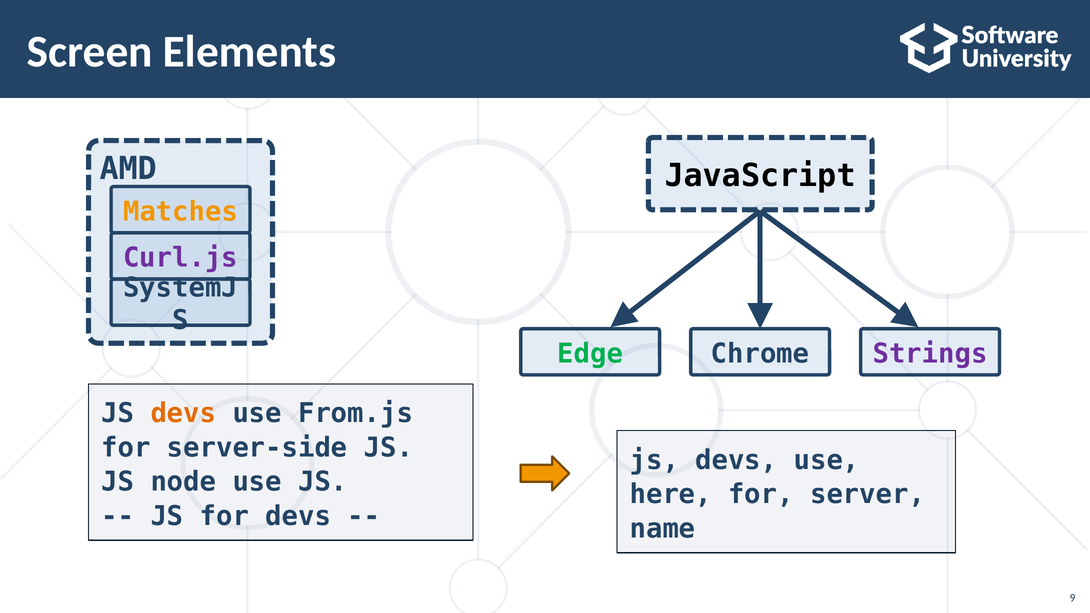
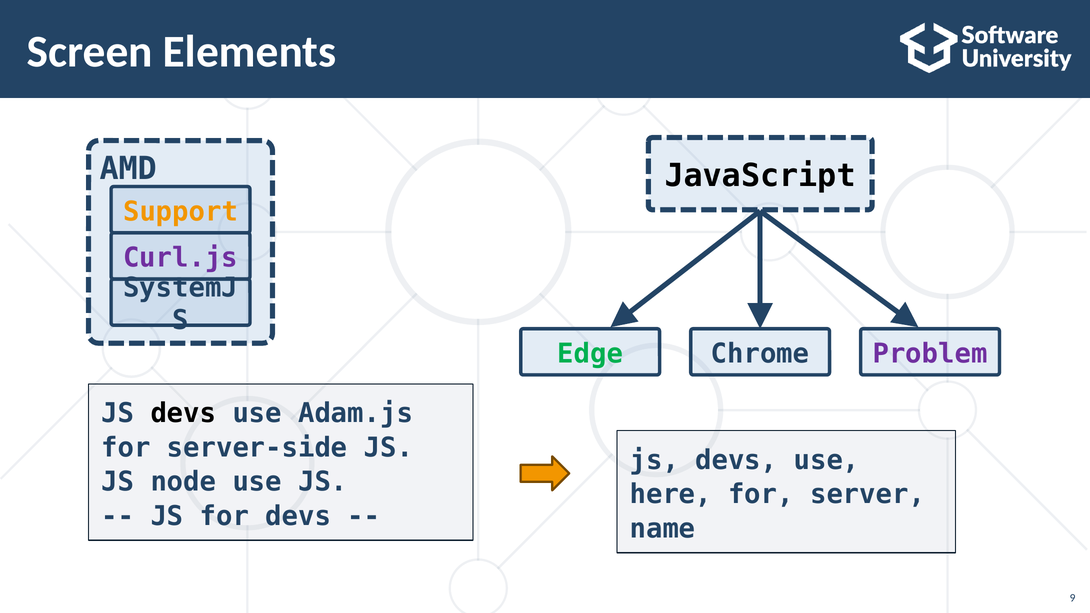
Matches: Matches -> Support (181, 212)
Strings: Strings -> Problem (930, 354)
devs colour: orange -> black (183, 413)
From.js: From.js -> Adam.js (356, 413)
